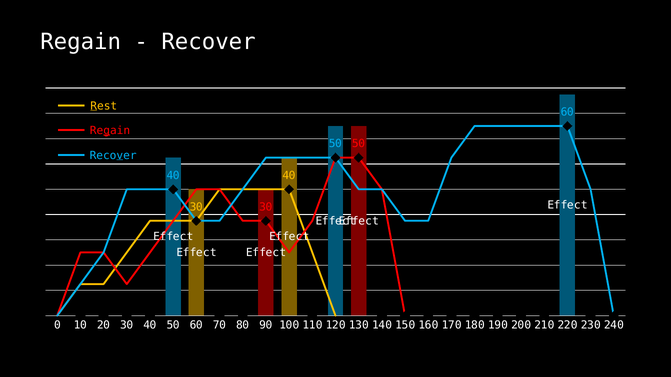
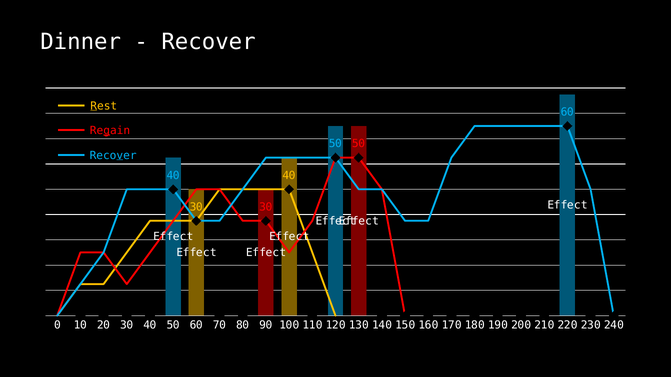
Regain: Regain -> Dinner (81, 42)
